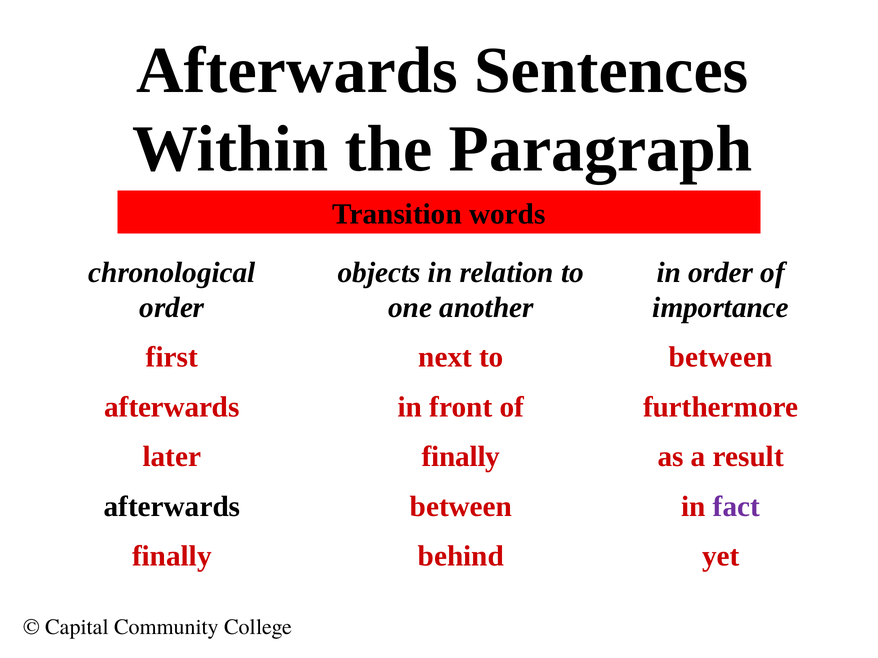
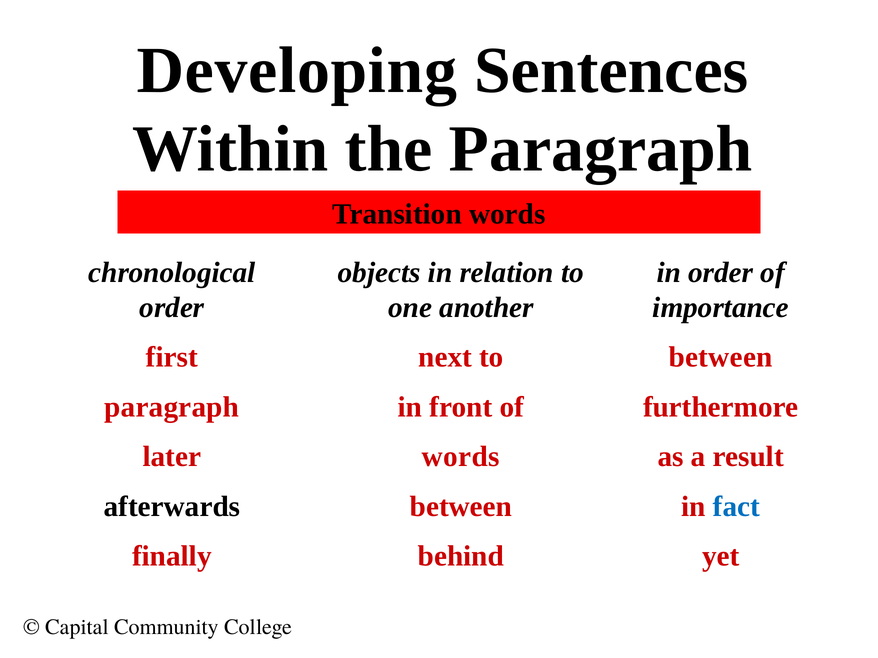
Afterwards: Afterwards -> Developing (297, 70)
afterwards: afterwards -> paragraph (172, 407)
finally: finally -> words (461, 457)
fact colour: purple -> blue (737, 507)
